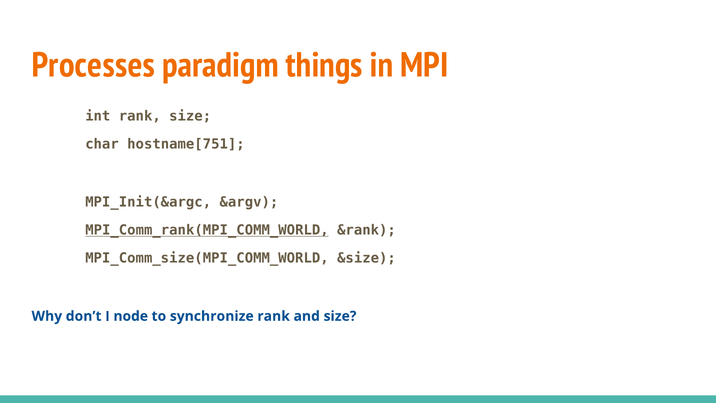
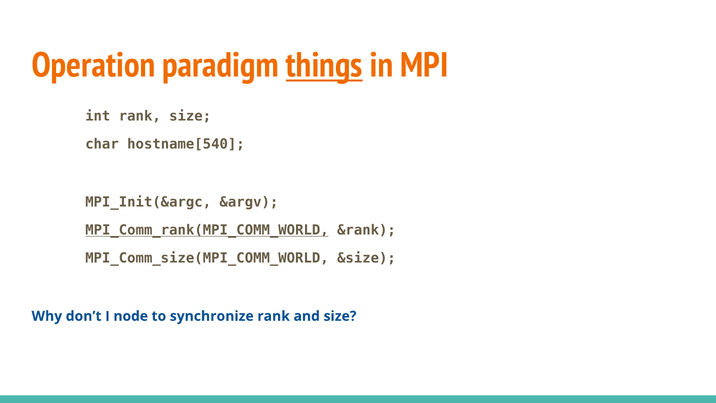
Processes: Processes -> Operation (93, 65)
things underline: none -> present (324, 65)
hostname[751: hostname[751 -> hostname[540 (186, 144)
